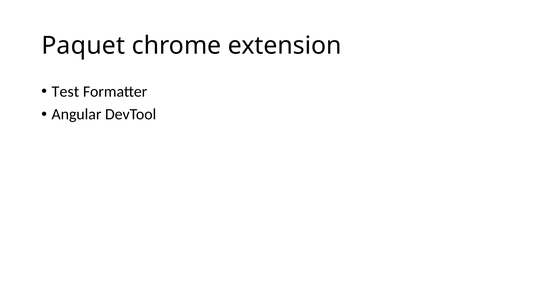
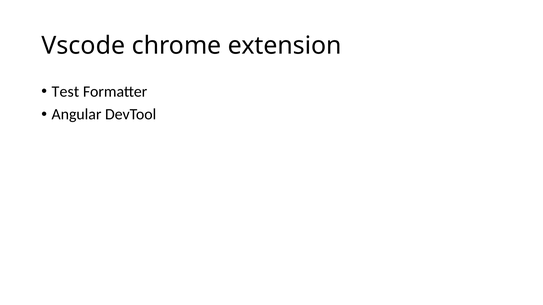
Paquet: Paquet -> Vscode (83, 46)
